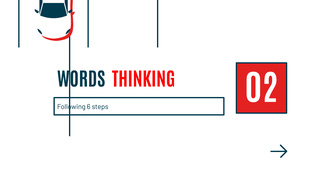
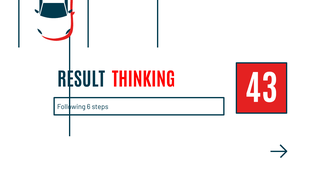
WORDS: WORDS -> RESULT (81, 80)
02: 02 -> 43 (261, 90)
